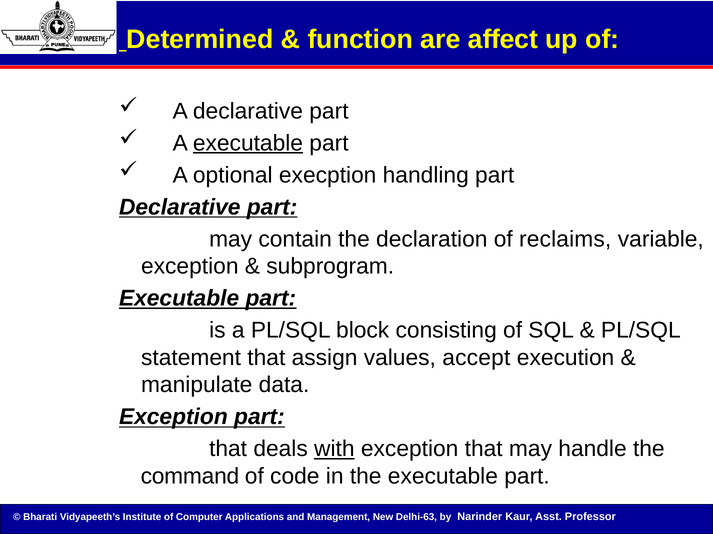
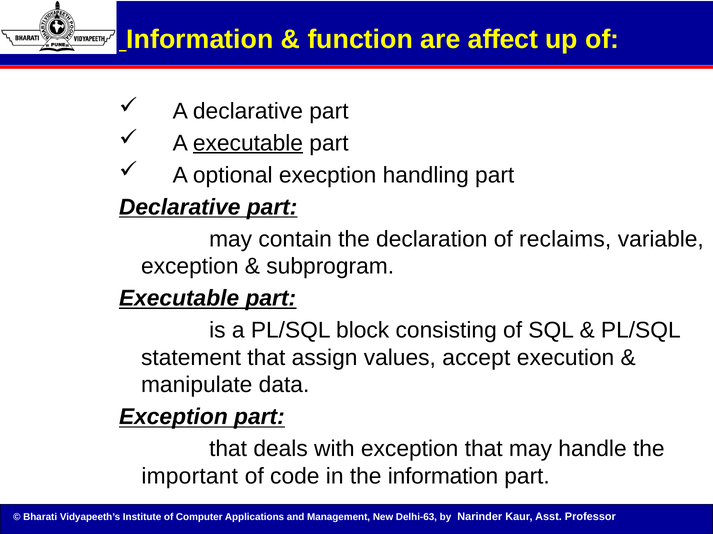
Determined: Determined -> Information (200, 39)
with underline: present -> none (334, 450)
command: command -> important (190, 477)
the executable: executable -> information (443, 477)
